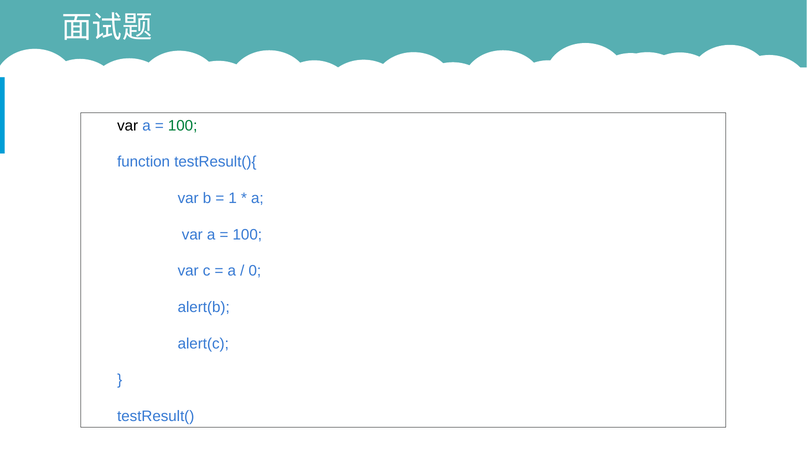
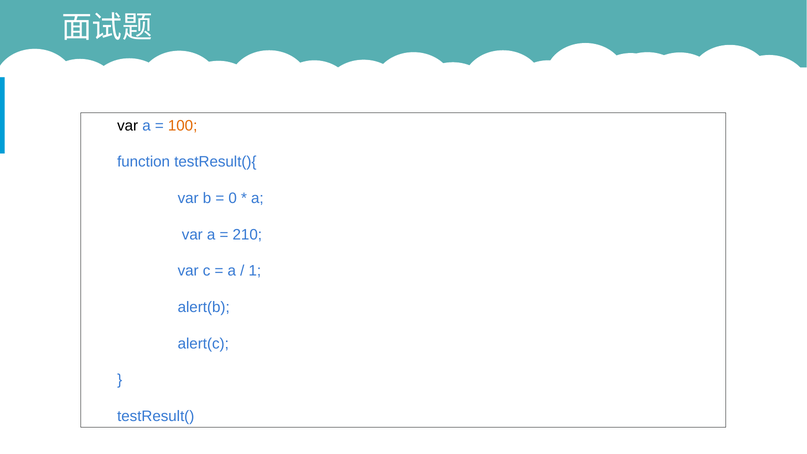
100 colour: green -> orange (183, 126)
1: 1 -> 0 (233, 198)
100: 100 -> 210 (247, 235)
0: 0 -> 1 (255, 271)
